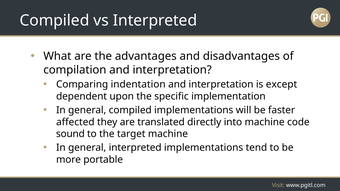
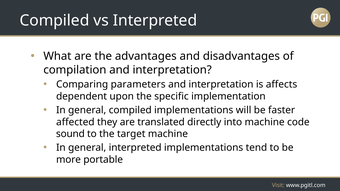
indentation: indentation -> parameters (138, 85)
except: except -> affects (282, 85)
